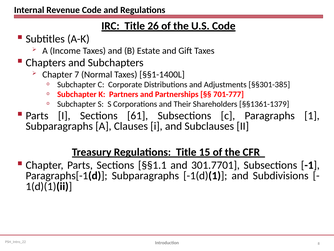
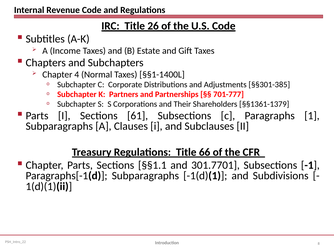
7: 7 -> 4 (77, 74)
15: 15 -> 66 (205, 152)
